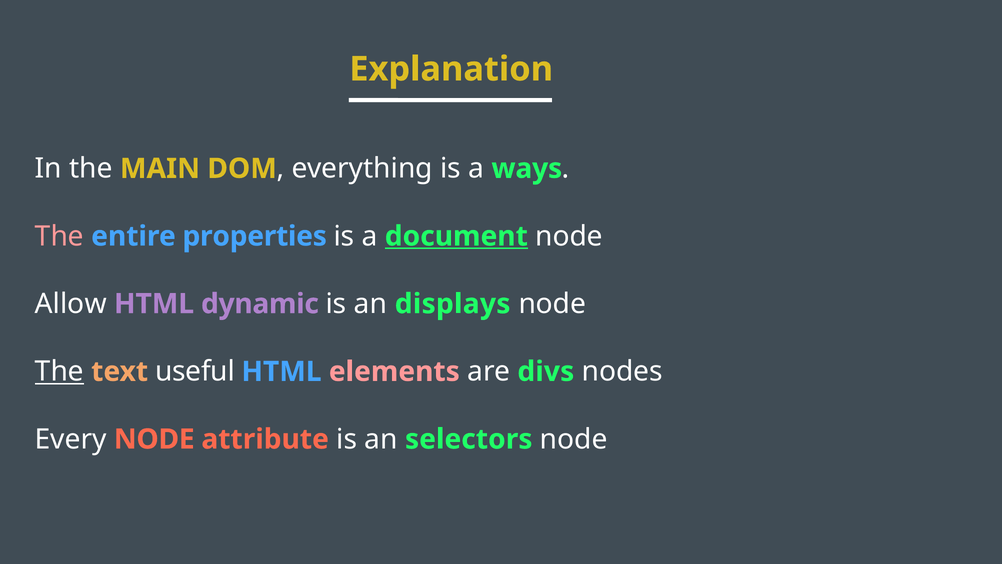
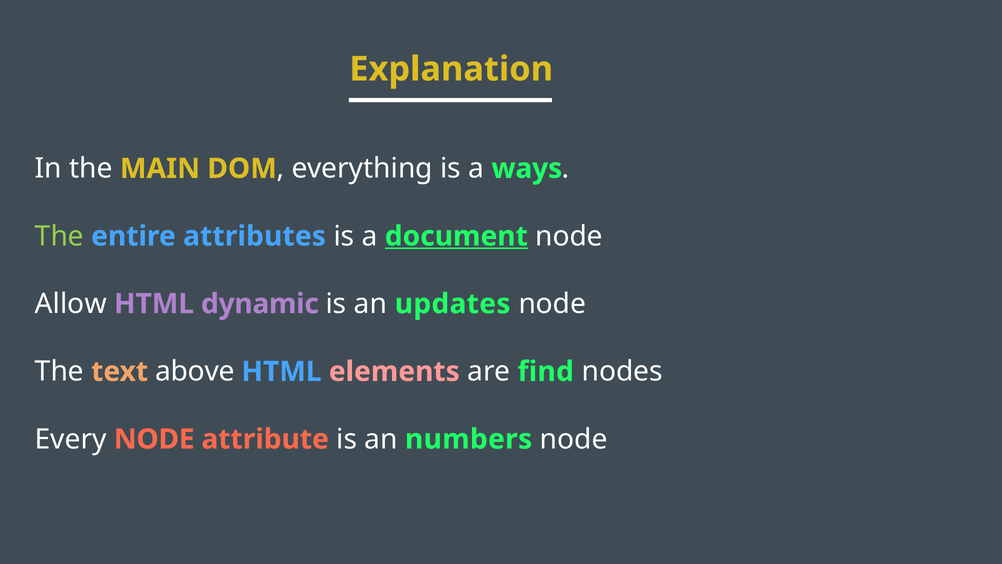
The colour: pink -> light green (59, 236)
properties: properties -> attributes (254, 236)
displays: displays -> updates (453, 304)
The underline: present -> none (59, 371)
useful: useful -> above (195, 371)
divs: divs -> find (546, 371)
selectors: selectors -> numbers (469, 439)
